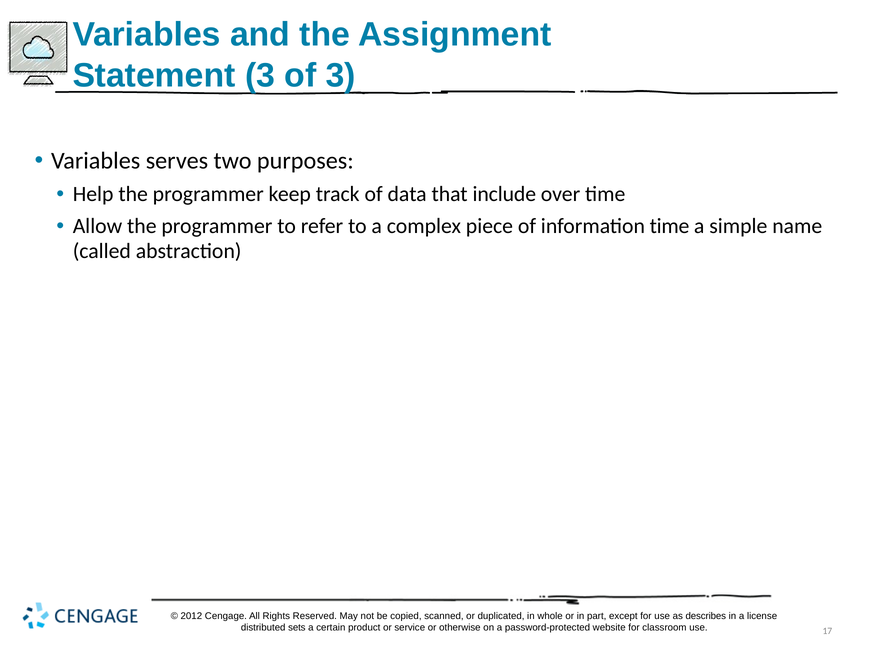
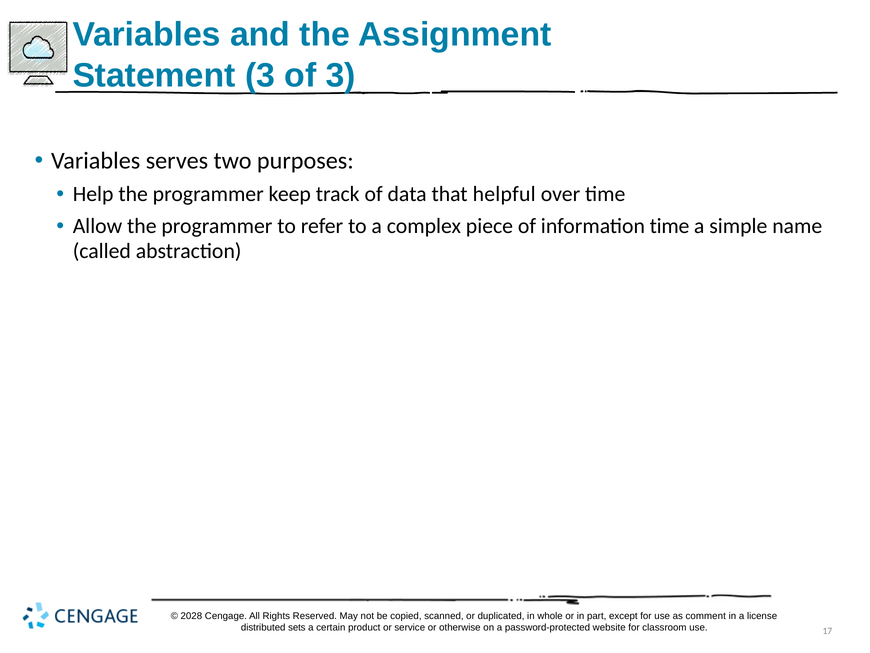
include: include -> helpful (504, 194)
2012: 2012 -> 2028 (191, 616)
describes: describes -> comment (706, 616)
